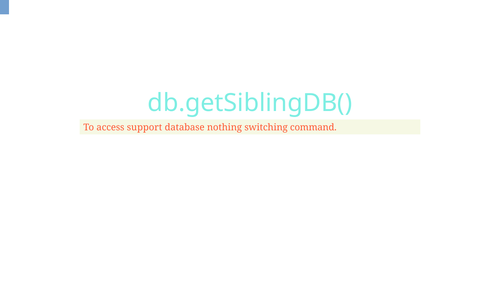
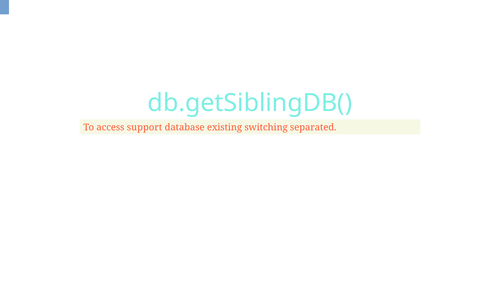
nothing: nothing -> existing (224, 128)
command: command -> separated (313, 128)
